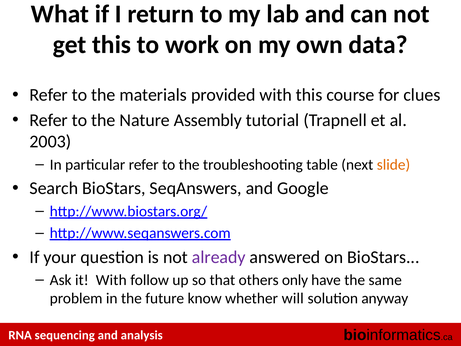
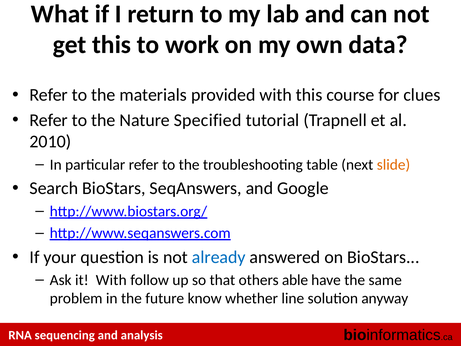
Assembly: Assembly -> Specified (208, 120)
2003: 2003 -> 2010 (50, 142)
already colour: purple -> blue (219, 257)
only: only -> able (295, 280)
will: will -> line (293, 298)
